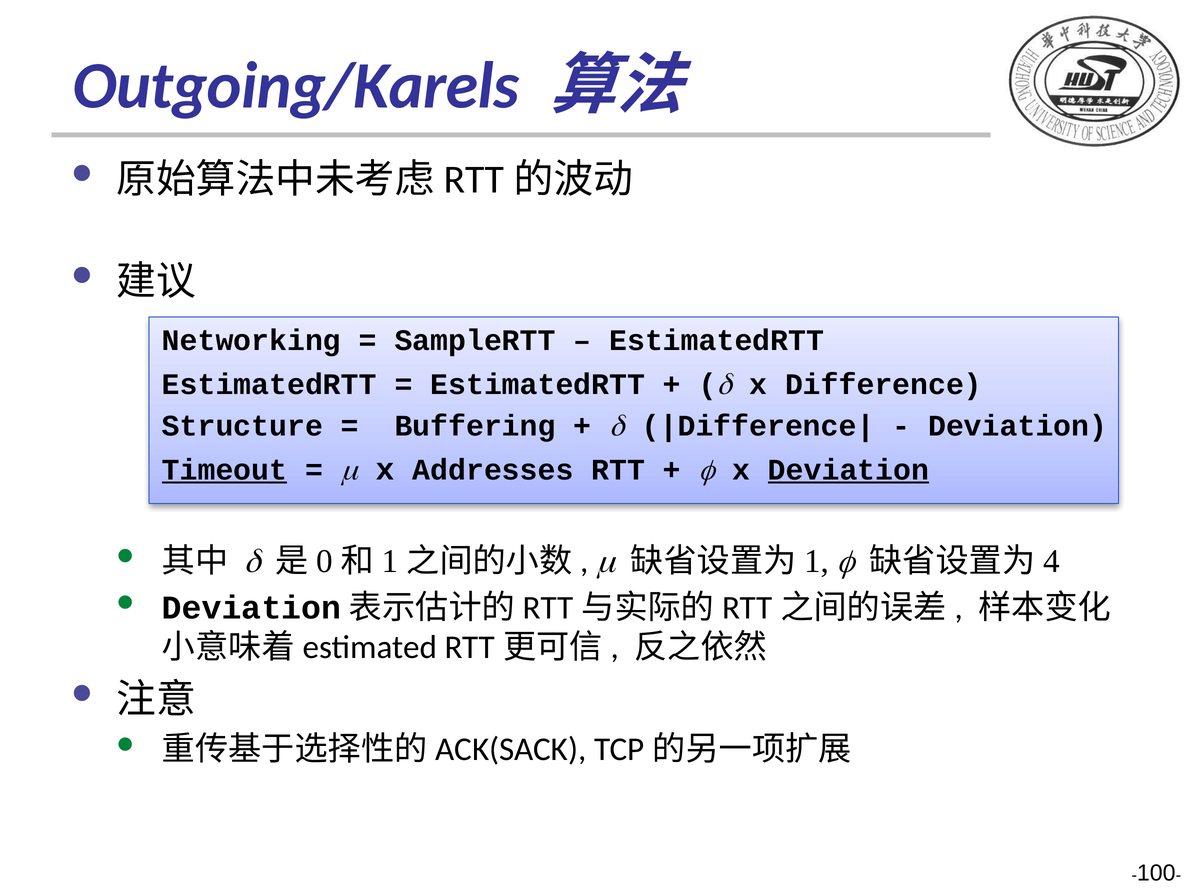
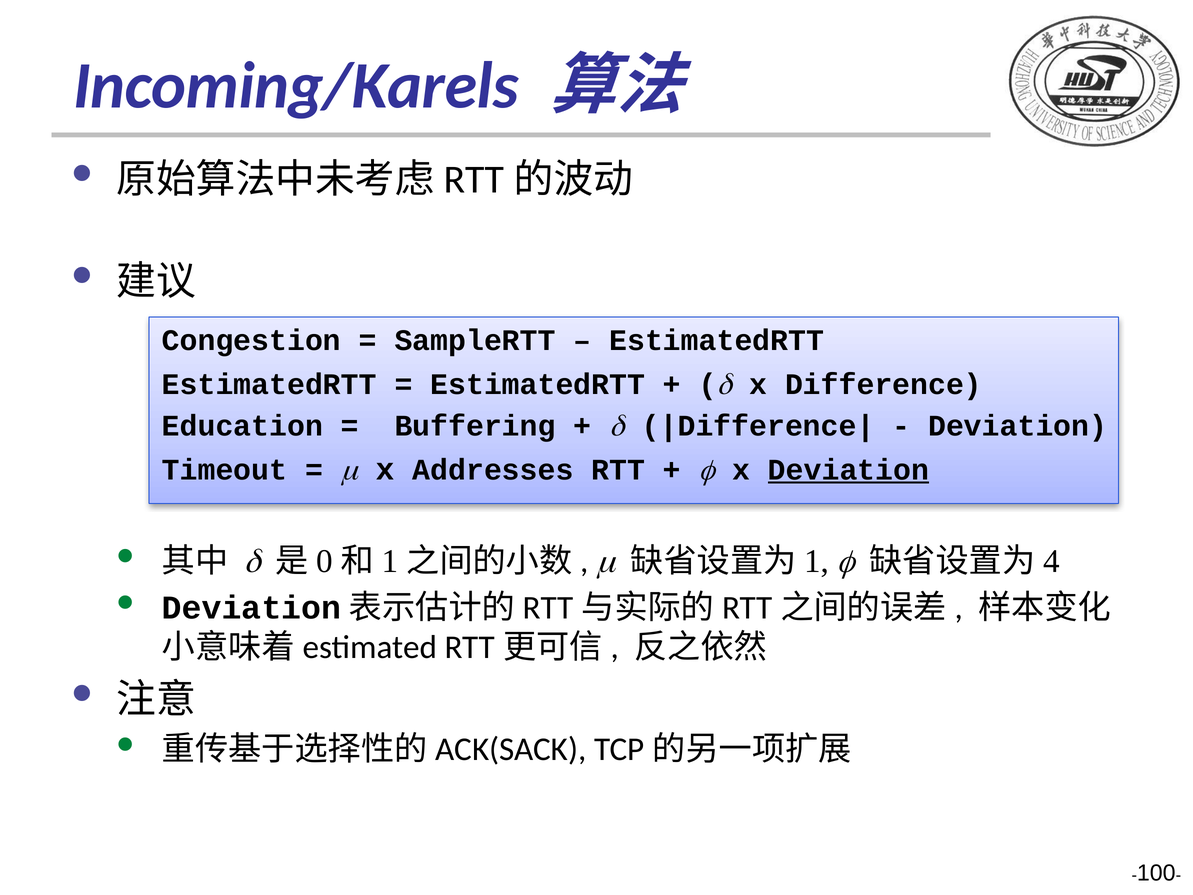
Outgoing/Karels: Outgoing/Karels -> Incoming/Karels (296, 86)
Networking: Networking -> Congestion (251, 340)
Structure: Structure -> Education (242, 426)
Timeout underline: present -> none (225, 470)
